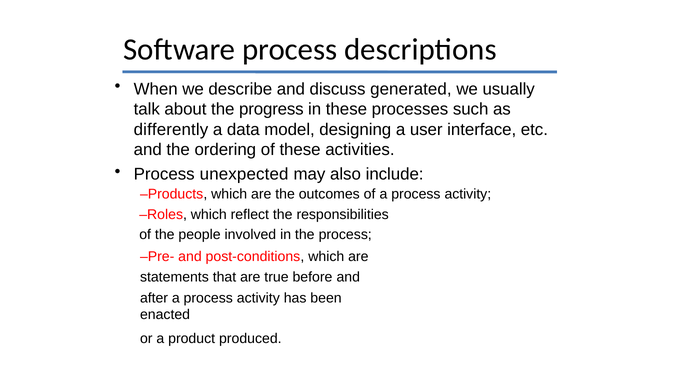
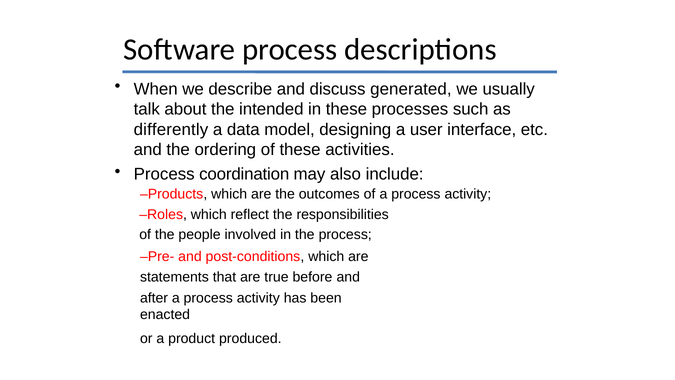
progress: progress -> intended (271, 109)
unexpected: unexpected -> coordination (244, 174)
